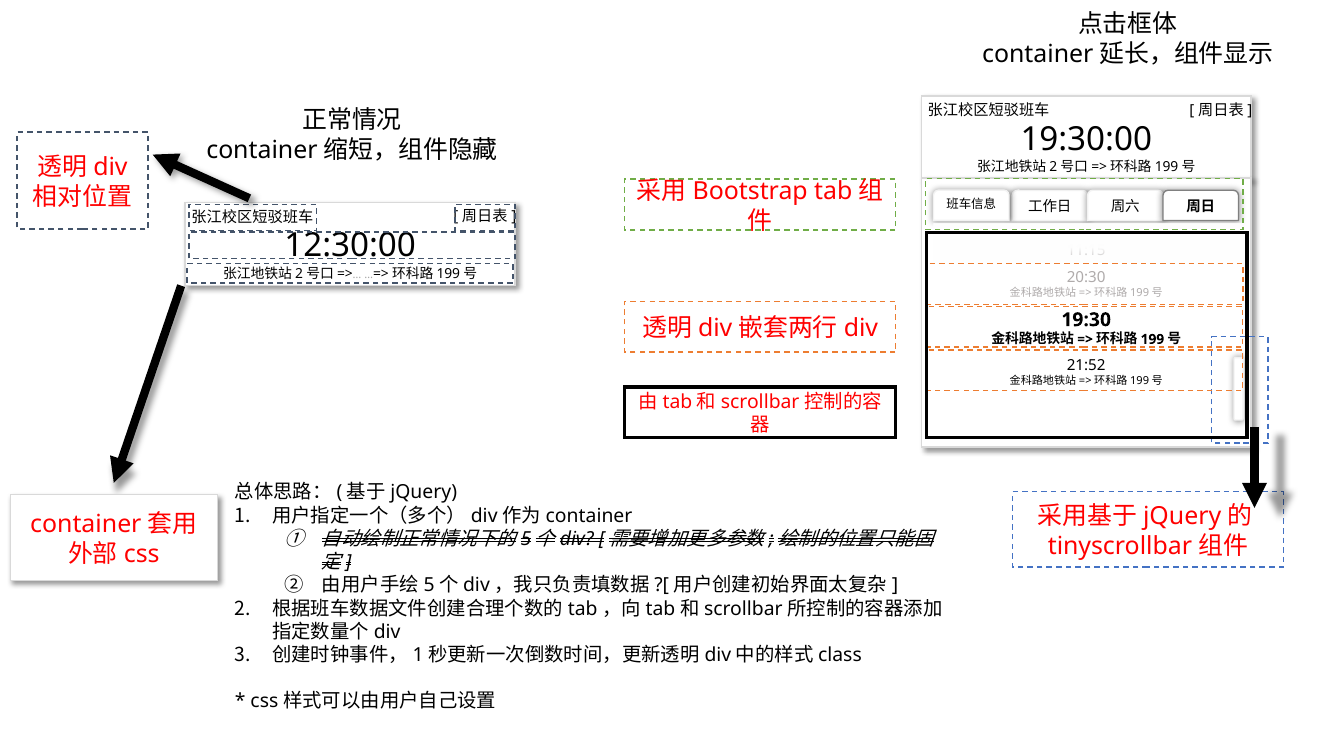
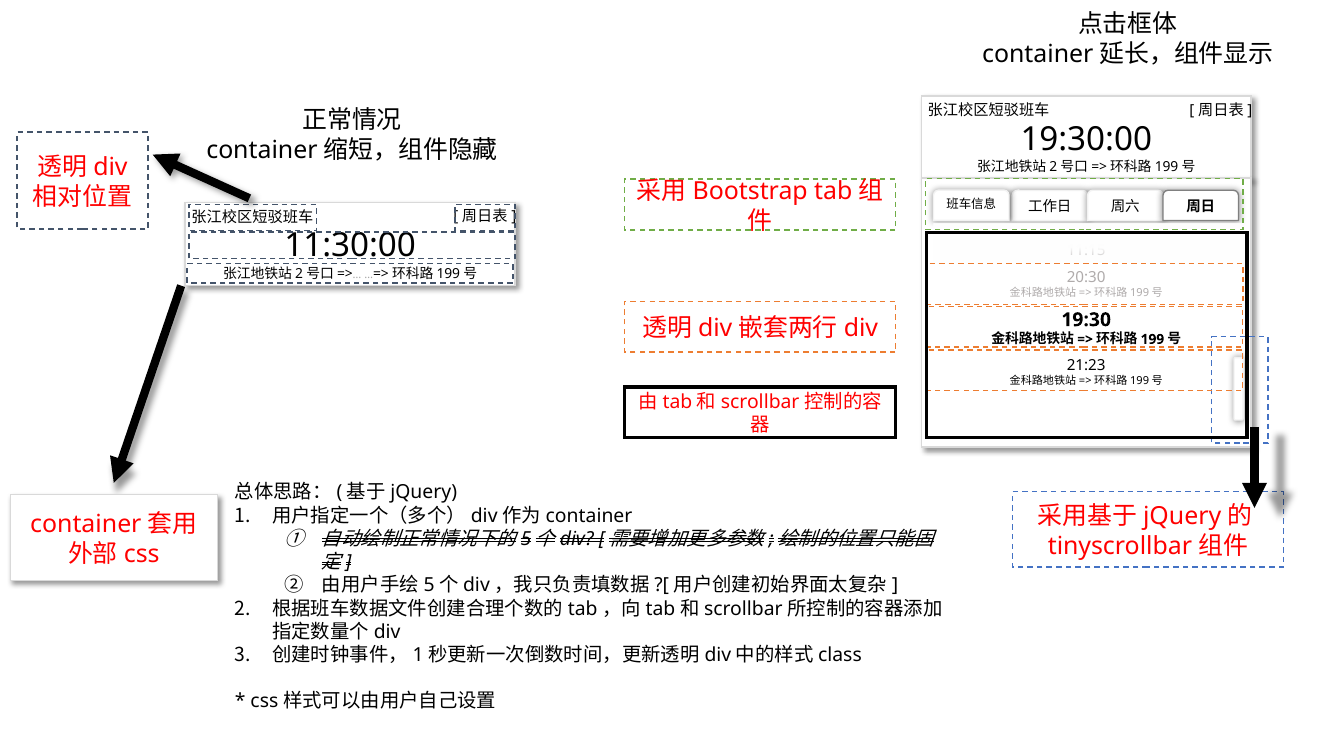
12:30:00: 12:30:00 -> 11:30:00 (350, 246)
21:52: 21:52 -> 21:23 (1086, 365)
